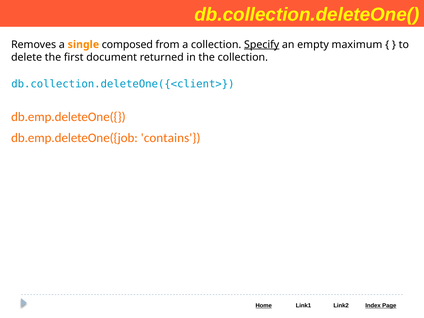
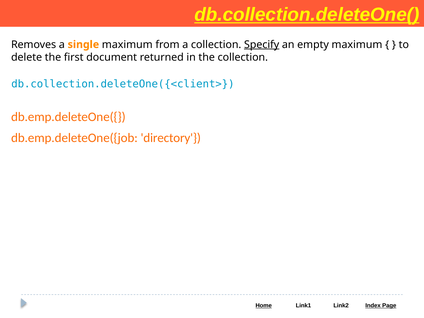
db.collection.deleteOne( underline: none -> present (307, 15)
single composed: composed -> maximum (127, 45)
contains: contains -> directory (171, 138)
